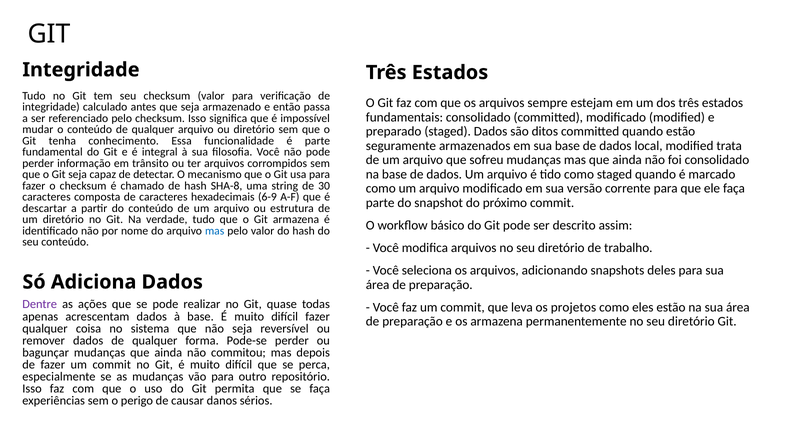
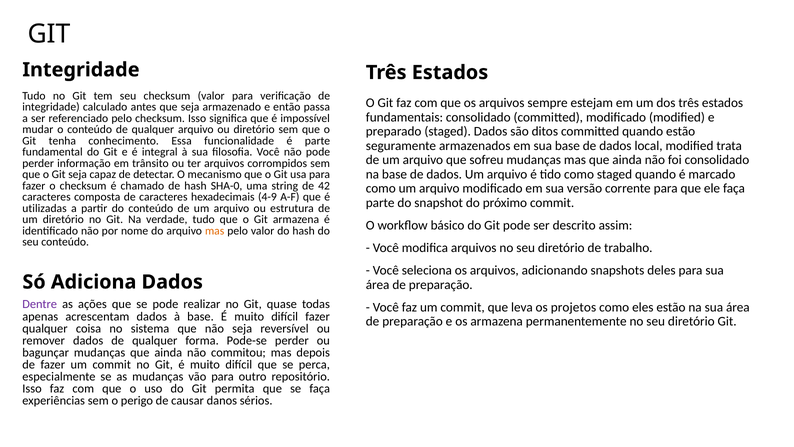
SHA-8: SHA-8 -> SHA-0 (227, 186)
30: 30 -> 42 (324, 186)
6-9: 6-9 -> 4-9 (267, 197)
descartar: descartar -> utilizadas (45, 208)
mas colour: blue -> orange (215, 231)
